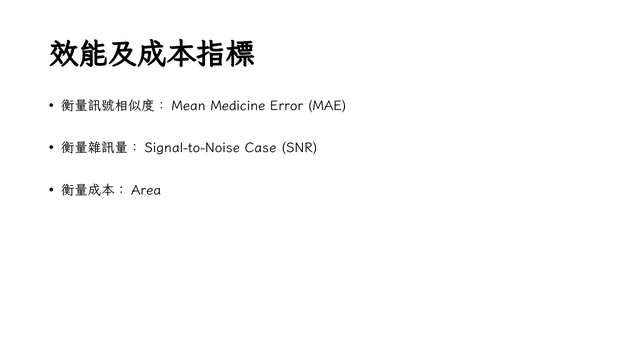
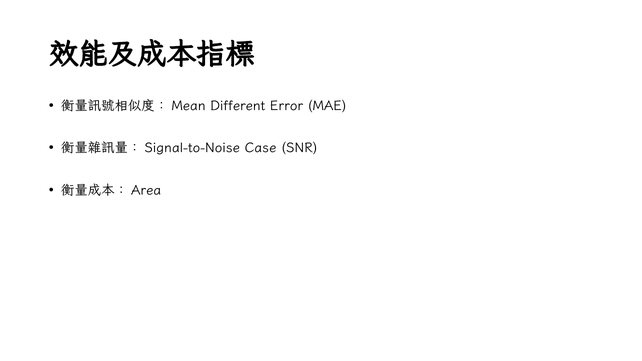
Medicine: Medicine -> Different (238, 106)
